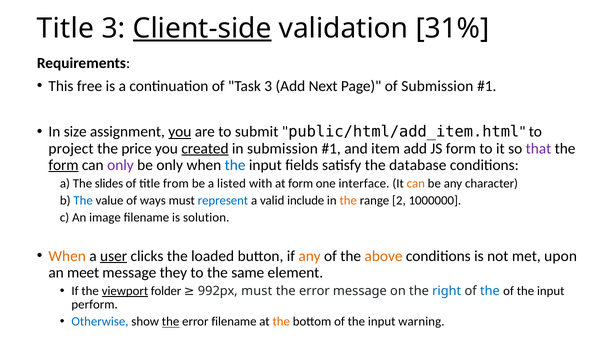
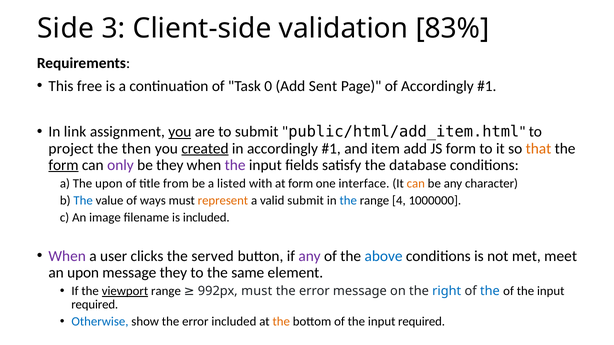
Title: Title -> Side (66, 28)
Client-side underline: present -> none (202, 28)
31%: 31% -> 83% (453, 28)
Task 3: 3 -> 0 (268, 86)
Next: Next -> Sent (323, 86)
of Submission: Submission -> Accordingly (437, 86)
size: size -> link (75, 132)
price: price -> then (136, 149)
in submission: submission -> accordingly (283, 149)
that colour: purple -> orange (538, 149)
be only: only -> they (170, 165)
the colour: blue -> purple (235, 165)
The slides: slides -> upon (109, 184)
represent colour: blue -> orange (223, 201)
valid include: include -> submit (306, 201)
the colour: orange -> blue (348, 201)
2: 2 -> 4 (399, 201)
is solution: solution -> included (206, 218)
When colour: orange -> purple (67, 256)
user underline: present -> none (114, 256)
loaded: loaded -> served (213, 256)
any colour: orange -> purple (310, 256)
above colour: orange -> blue (384, 256)
upon: upon -> meet (561, 256)
an meet: meet -> upon (83, 273)
viewport folder: folder -> range (166, 291)
perform: perform -> required (95, 305)
the underline: present -> none (171, 322)
error filename: filename -> included (234, 322)
warning: warning -> required (422, 322)
